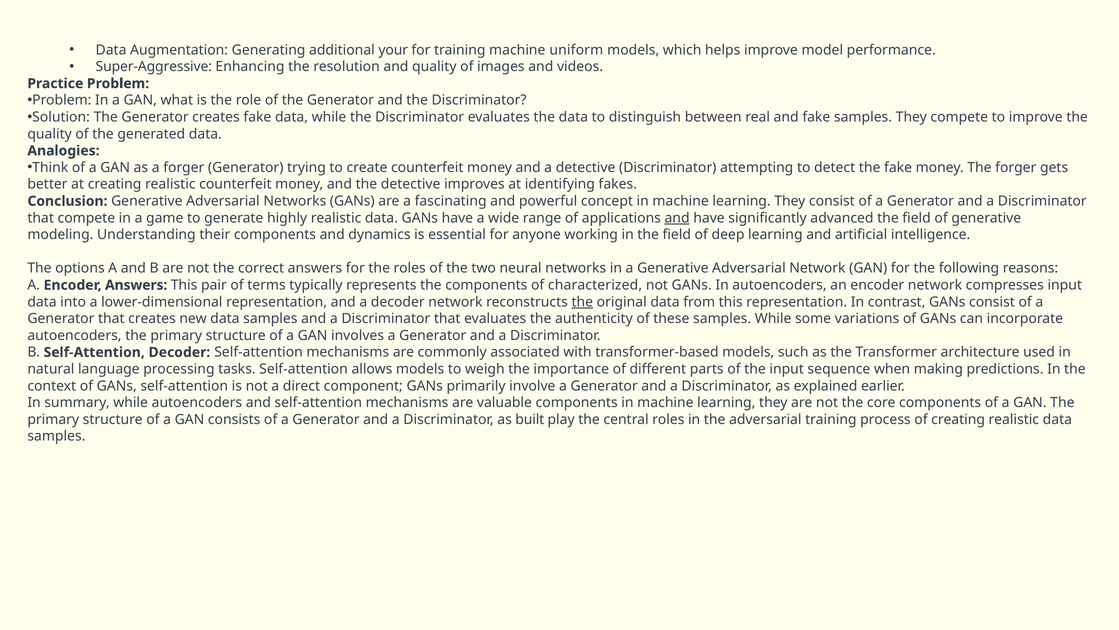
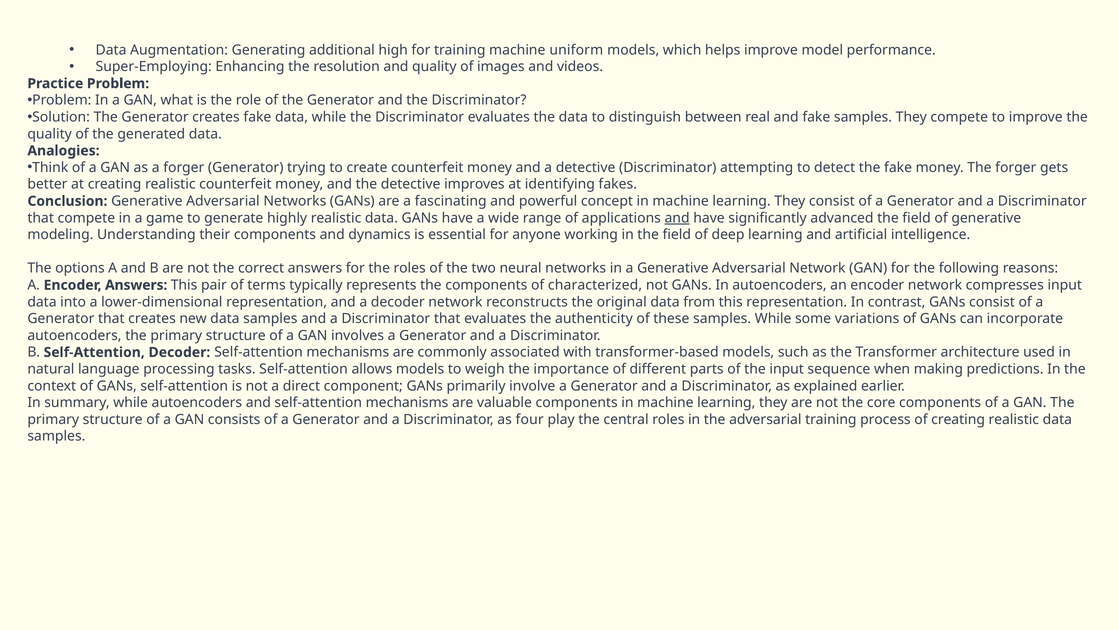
your: your -> high (393, 50)
Super-Aggressive: Super-Aggressive -> Super-Employing (154, 67)
the underline: present -> none (582, 302)
built: built -> four (530, 419)
